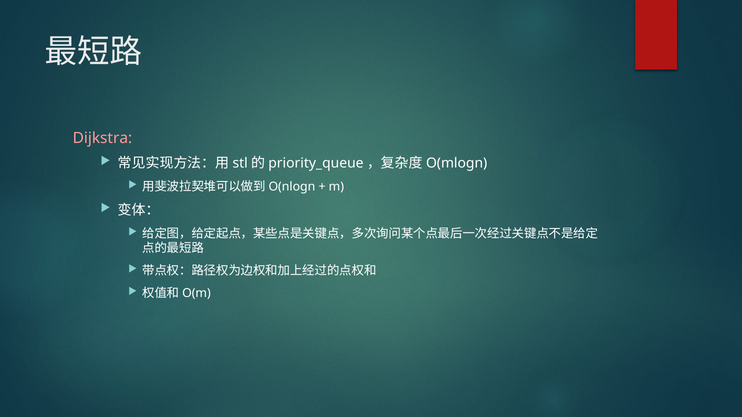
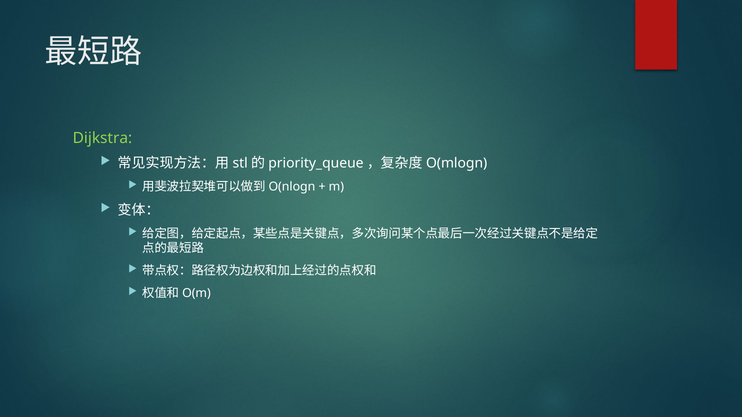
Dijkstra colour: pink -> light green (102, 138)
